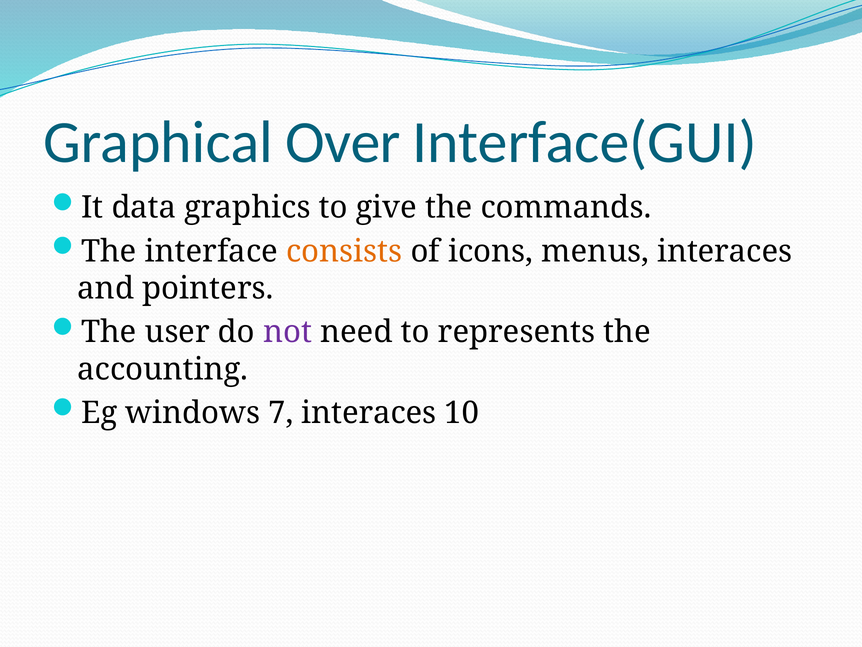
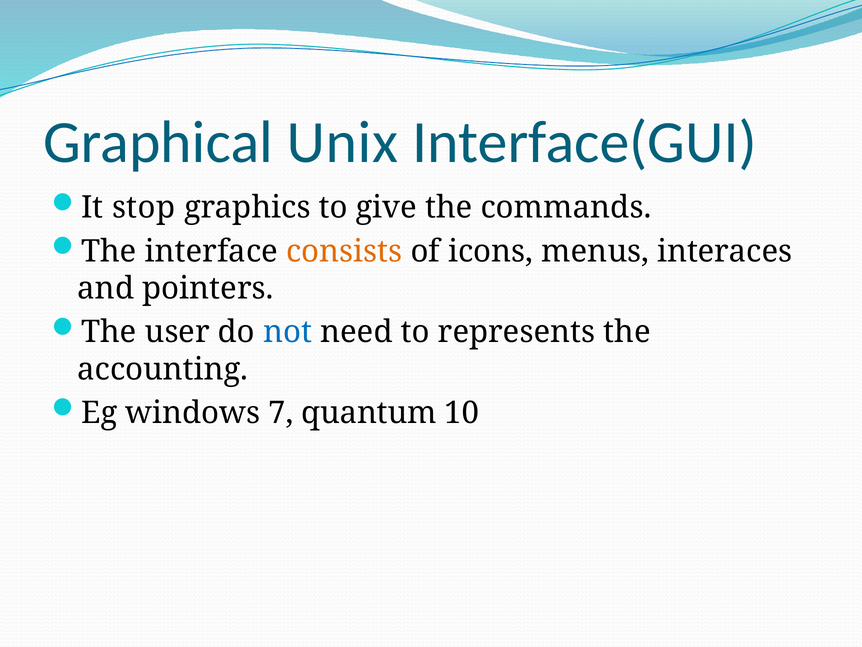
Over: Over -> Unix (342, 142)
data: data -> stop (144, 208)
not colour: purple -> blue (288, 332)
7 interaces: interaces -> quantum (369, 413)
